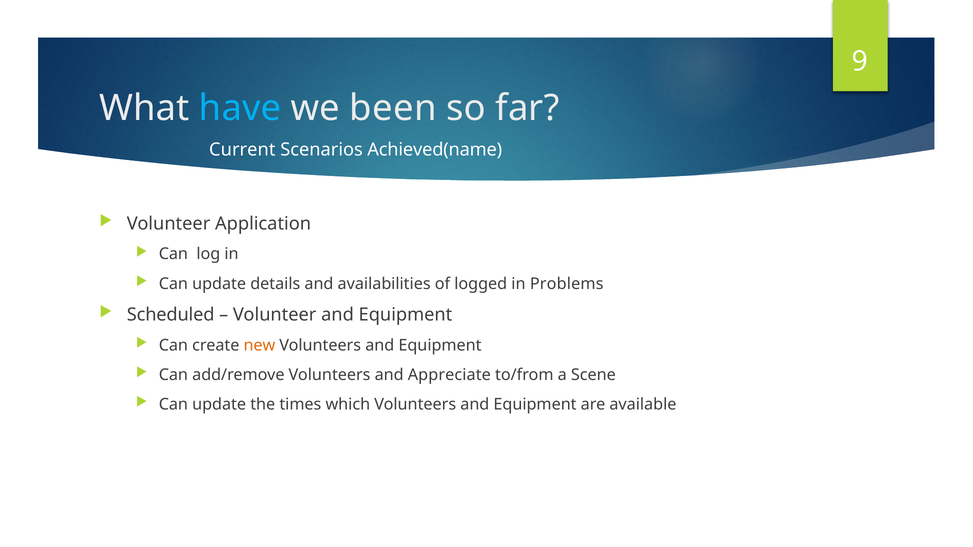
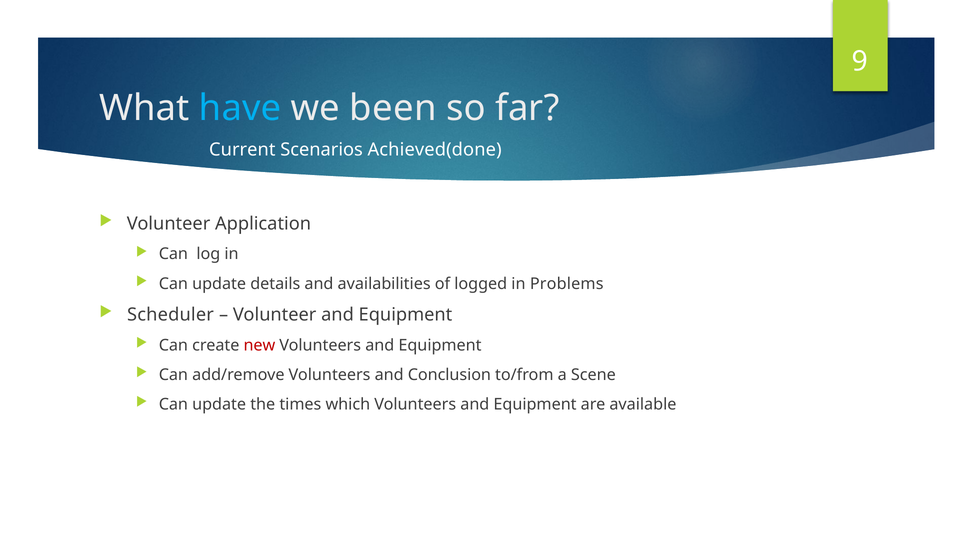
Achieved(name: Achieved(name -> Achieved(done (435, 150)
Scheduled: Scheduled -> Scheduler (170, 315)
new colour: orange -> red (259, 345)
Appreciate: Appreciate -> Conclusion (449, 375)
